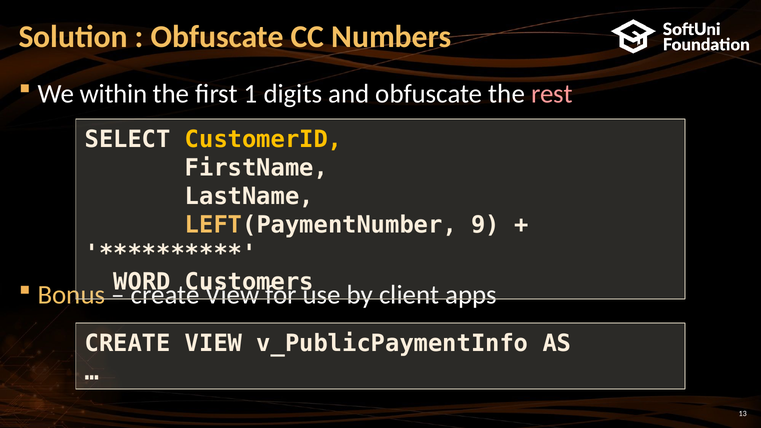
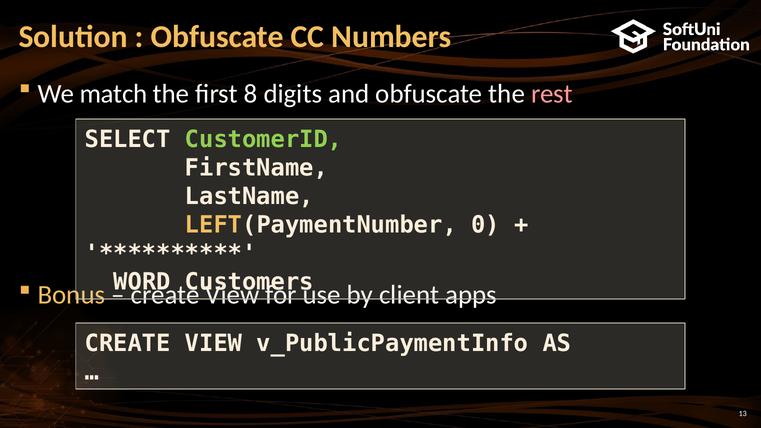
within: within -> match (113, 94)
1: 1 -> 8 (251, 94)
CustomerID colour: yellow -> light green (264, 139)
9: 9 -> 0 (485, 225)
